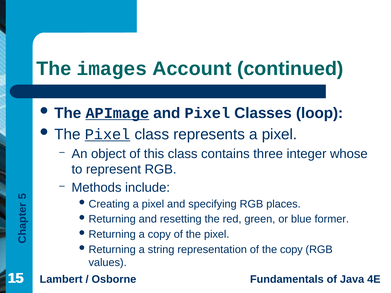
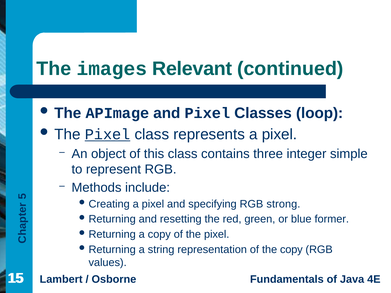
Account: Account -> Relevant (192, 69)
APImage underline: present -> none (117, 113)
whose: whose -> simple (349, 154)
places: places -> strong (283, 204)
